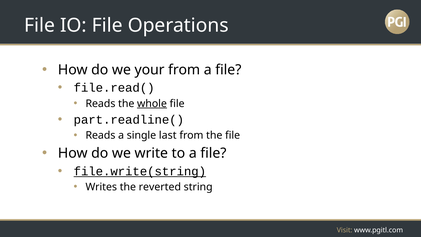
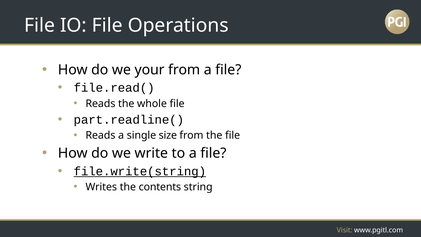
whole underline: present -> none (152, 103)
last: last -> size (168, 135)
reverted: reverted -> contents (160, 187)
